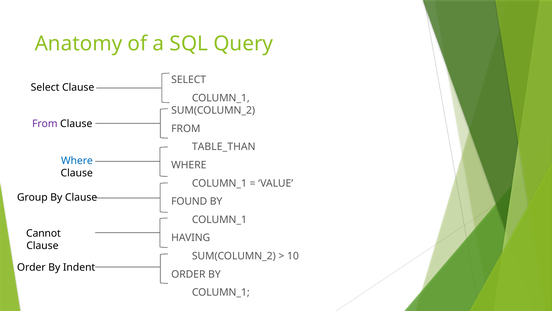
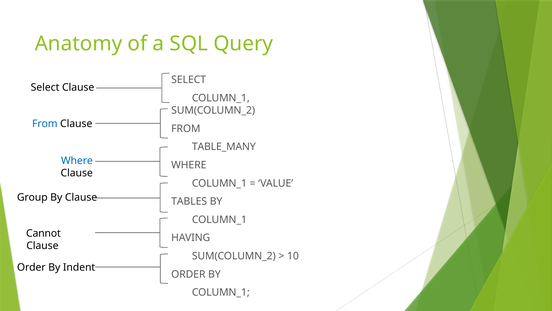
From colour: purple -> blue (45, 124)
TABLE_THAN: TABLE_THAN -> TABLE_MANY (224, 147)
FOUND: FOUND -> TABLES (189, 201)
